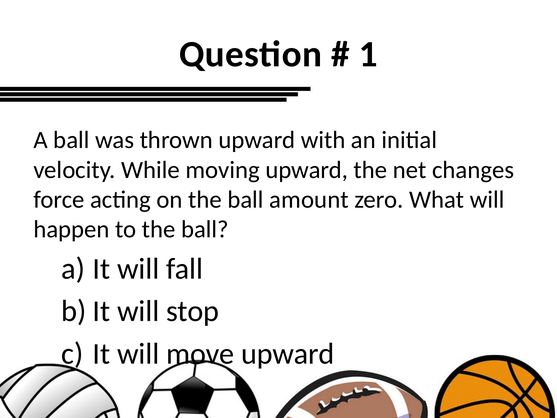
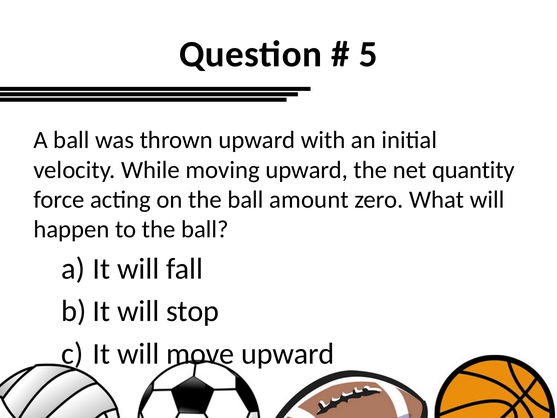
1: 1 -> 5 (368, 54)
changes: changes -> quantity (473, 170)
